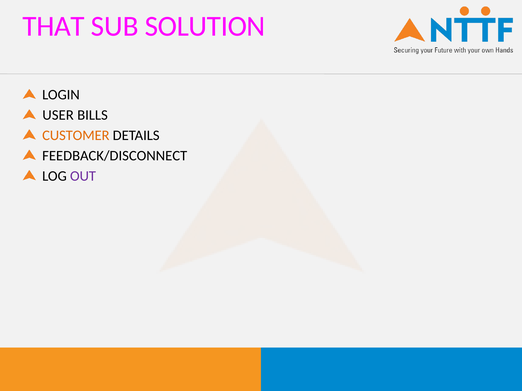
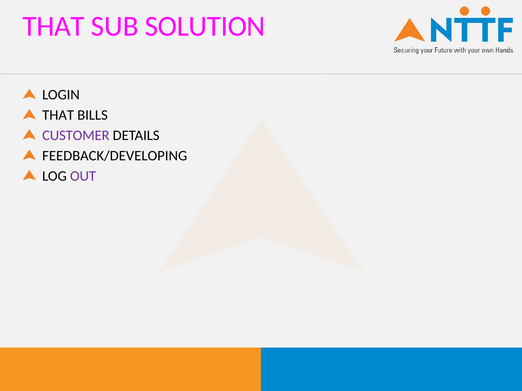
USER: USER -> THAT (58, 115)
CUSTOMER colour: orange -> purple (76, 136)
FEEDBACK/DISCONNECT: FEEDBACK/DISCONNECT -> FEEDBACK/DEVELOPING (115, 156)
